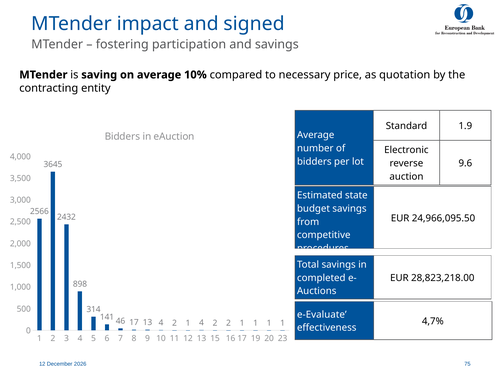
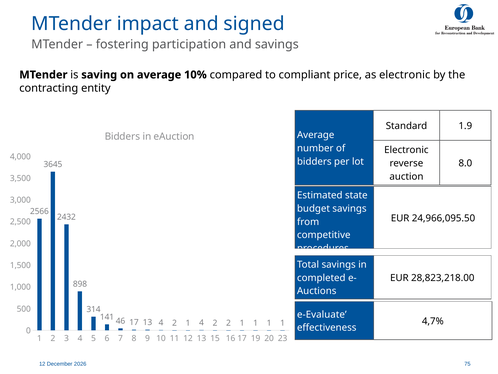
necessary: necessary -> compliant (305, 75)
as quotation: quotation -> electronic (405, 75)
9.6: 9.6 -> 8.0 (465, 163)
